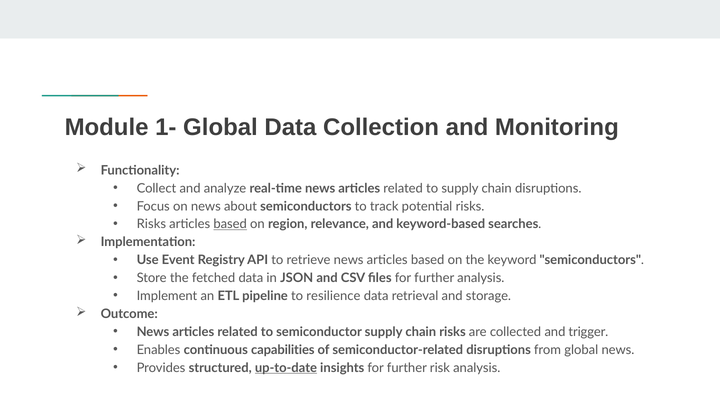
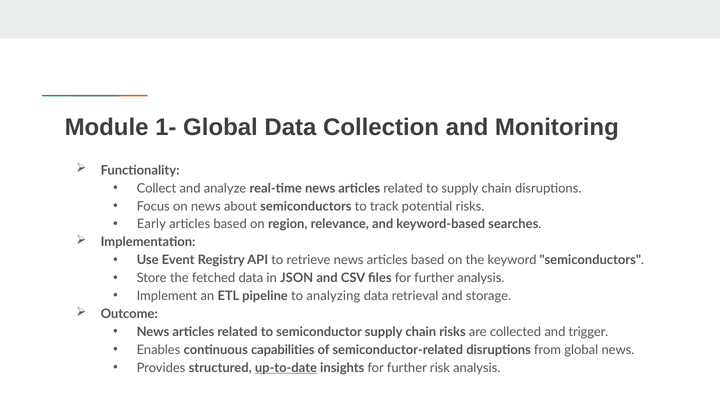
Risks: Risks -> Early (151, 224)
based underline: present -> none (230, 224)
resilience: resilience -> analyzing (333, 296)
